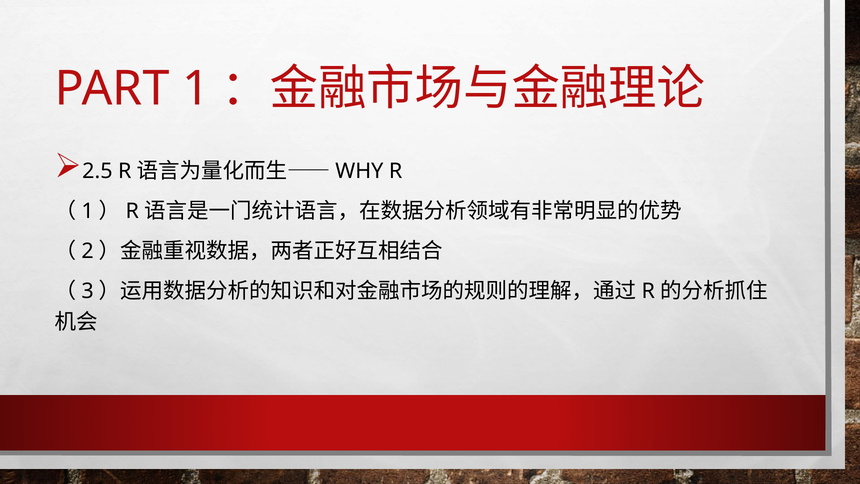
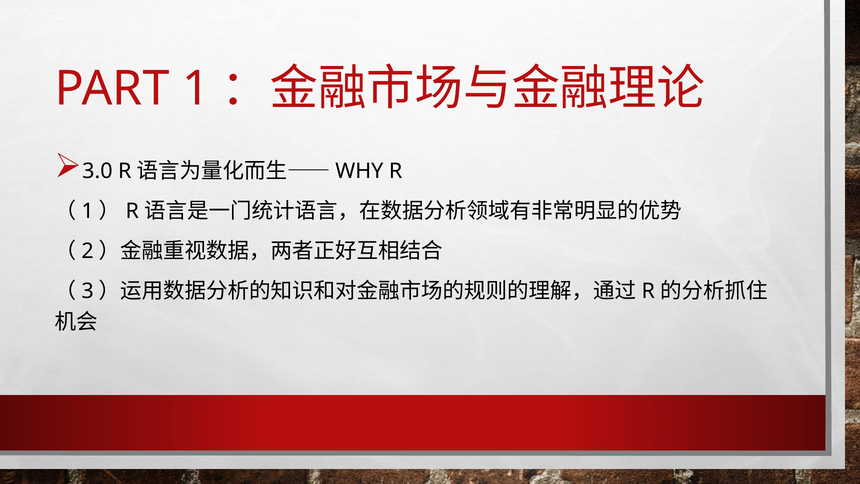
2.5: 2.5 -> 3.0 (97, 171)
